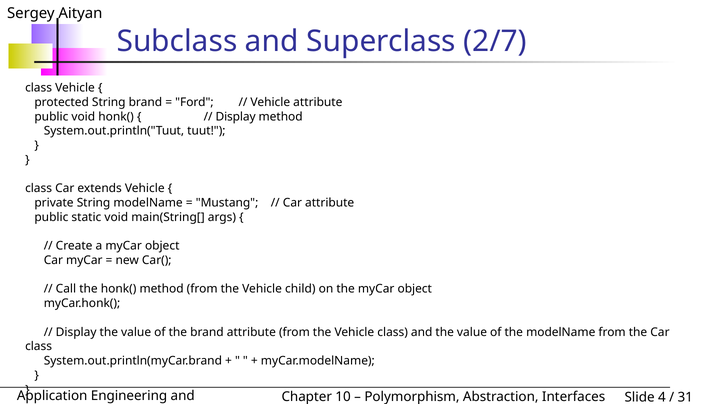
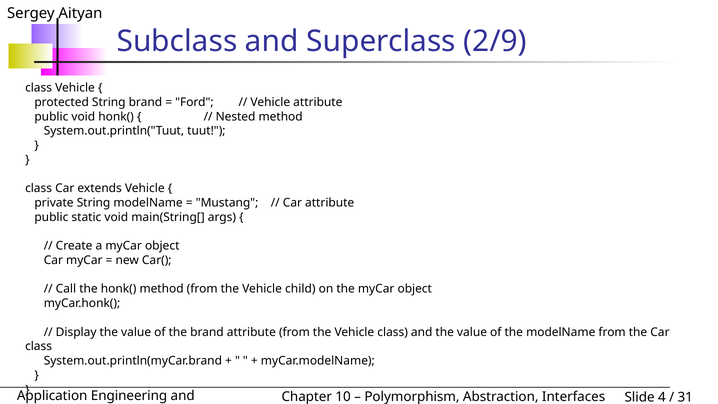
2/7: 2/7 -> 2/9 (495, 41)
Display: Display -> Nested (236, 117)
